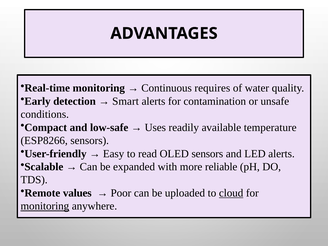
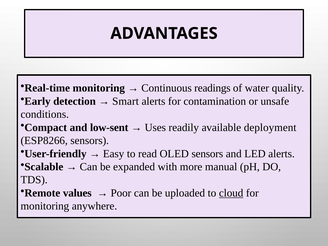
requires: requires -> readings (212, 88)
low-safe: low-safe -> low-sent (109, 127)
temperature: temperature -> deployment (270, 127)
reliable: reliable -> manual (221, 167)
monitoring underline: present -> none (45, 206)
